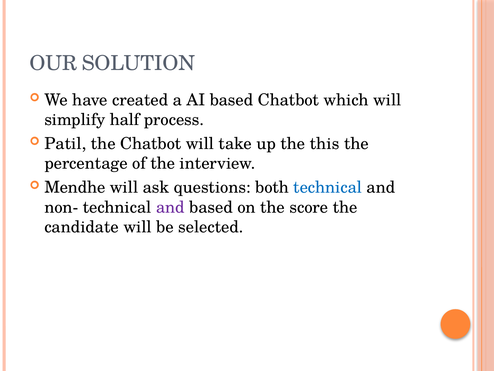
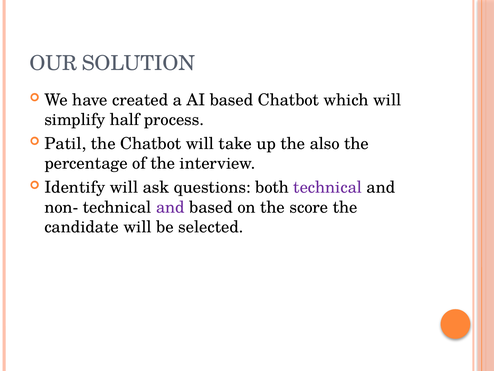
this: this -> also (325, 144)
Mendhe: Mendhe -> Identify (75, 187)
technical colour: blue -> purple (328, 187)
